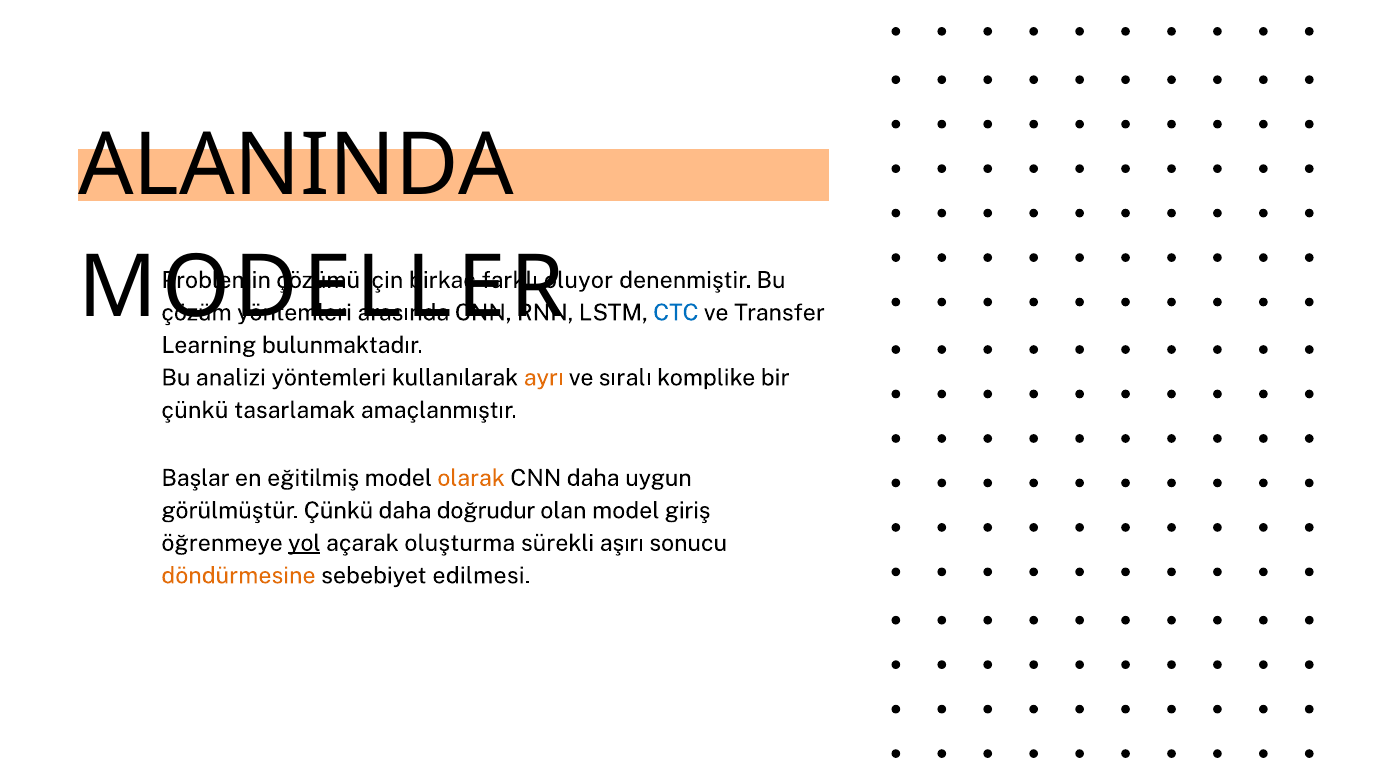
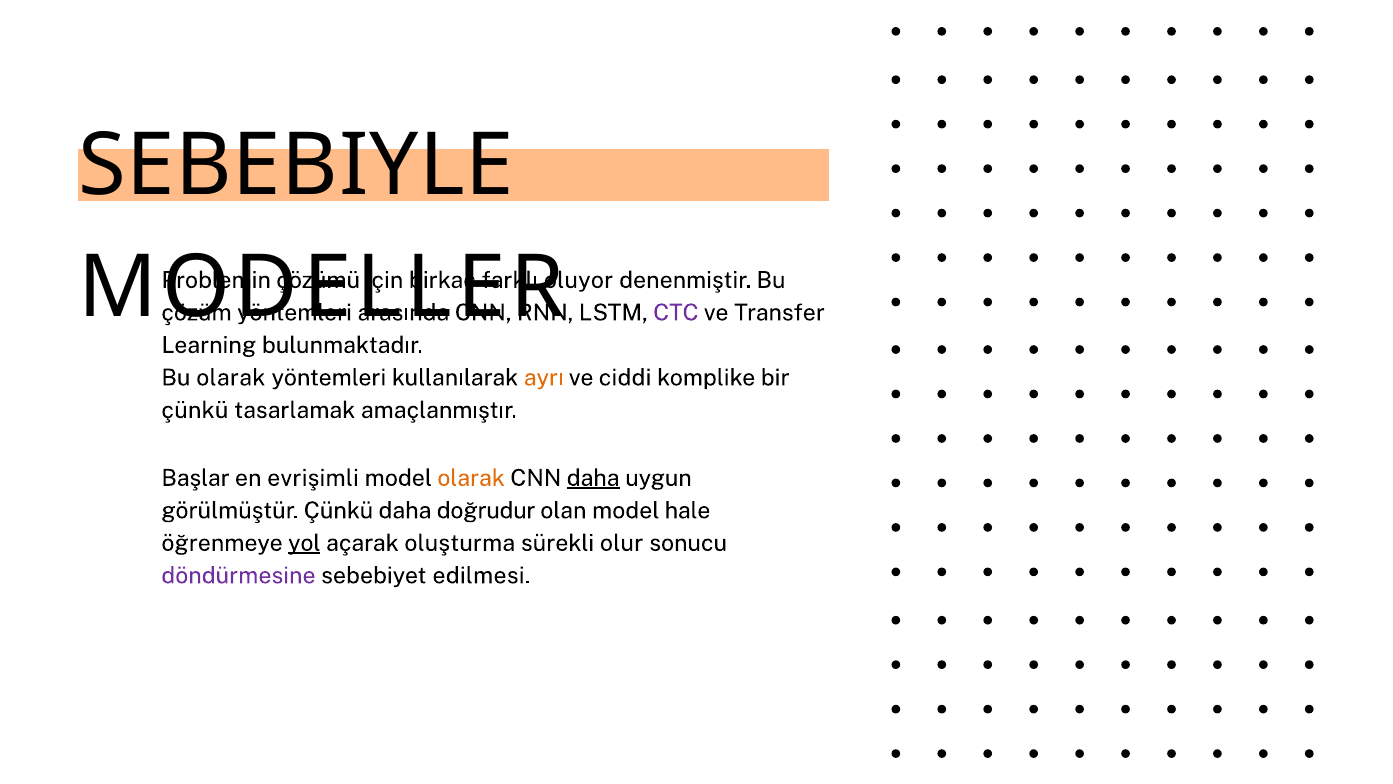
ALANINDA: ALANINDA -> SEBEBIYLE (296, 165)
CTC colour: blue -> purple (676, 313)
Bu analizi: analizi -> olarak (231, 378)
sıralı: sıralı -> ciddi (625, 378)
eğitilmiş: eğitilmiş -> evrişimli (313, 478)
daha underline: none -> present (593, 478)
giriş: giriş -> hale (688, 510)
aşırı: aşırı -> olur (622, 543)
döndürmesine colour: orange -> purple (238, 575)
